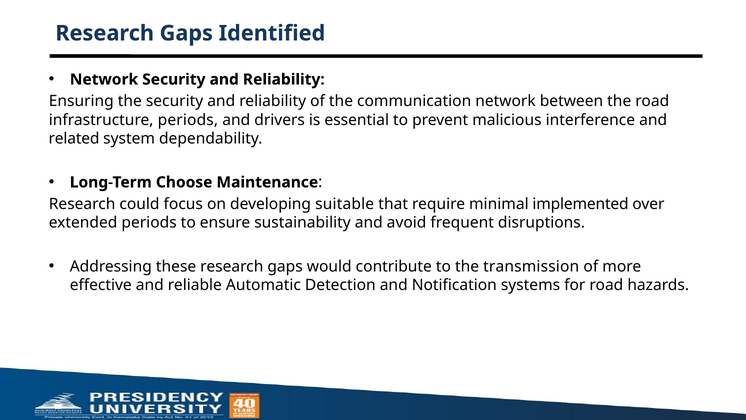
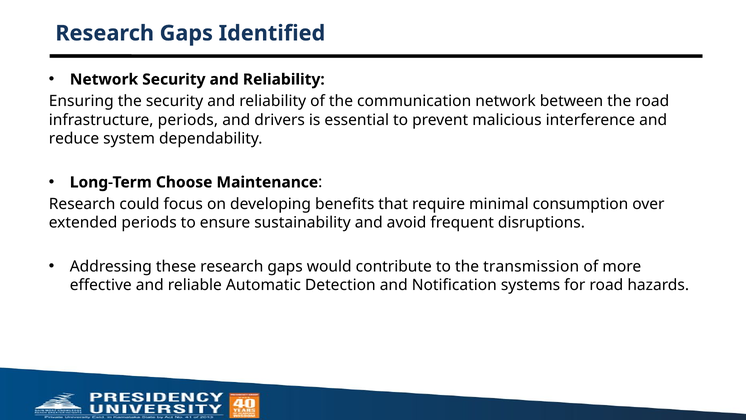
related: related -> reduce (74, 139)
suitable: suitable -> benefits (345, 204)
implemented: implemented -> consumption (580, 204)
